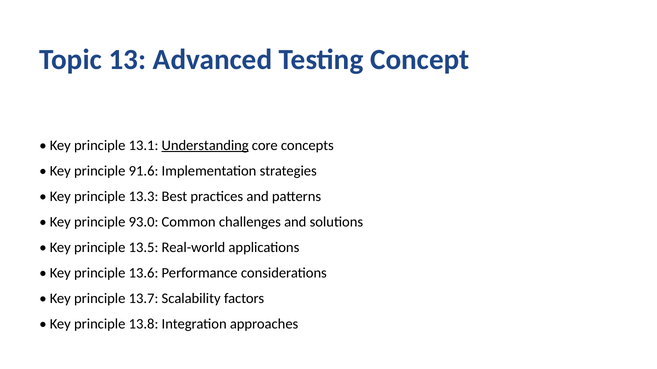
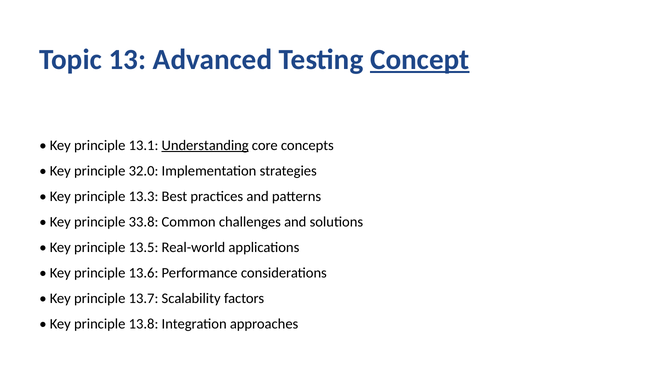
Concept underline: none -> present (420, 60)
91.6: 91.6 -> 32.0 (144, 171)
93.0: 93.0 -> 33.8 (144, 222)
